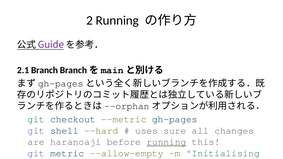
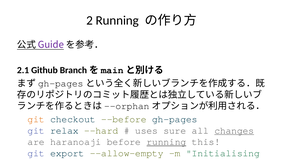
2.1 Branch: Branch -> Github (44, 70)
git colour: green -> orange (36, 119)
--metric: --metric -> --before (124, 119)
shell: shell -> relax (64, 131)
changes underline: none -> present (234, 131)
metric: metric -> export (67, 153)
